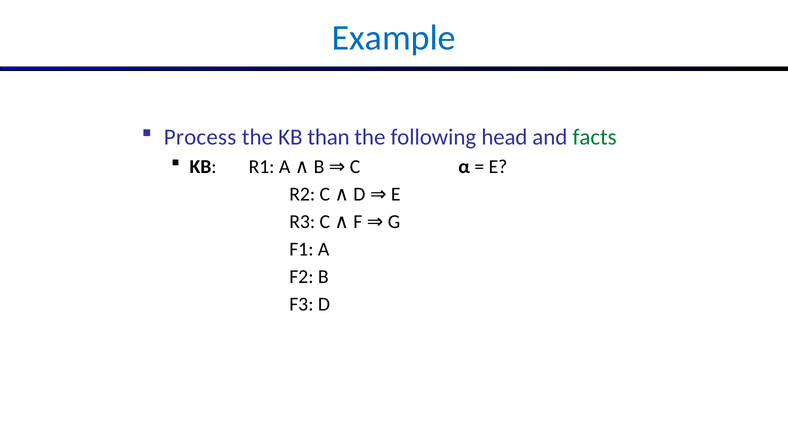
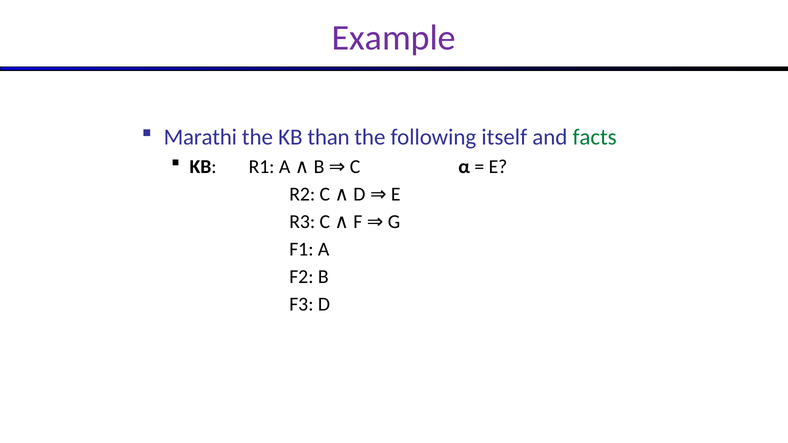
Example colour: blue -> purple (394, 38)
Process: Process -> Marathi (200, 137)
head: head -> itself (504, 137)
